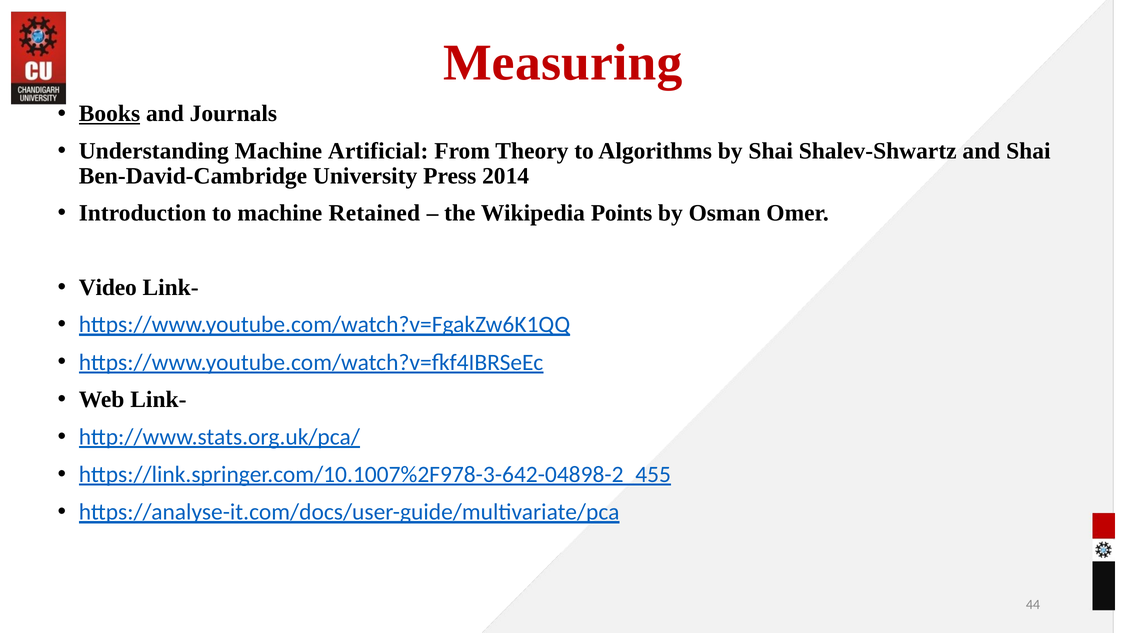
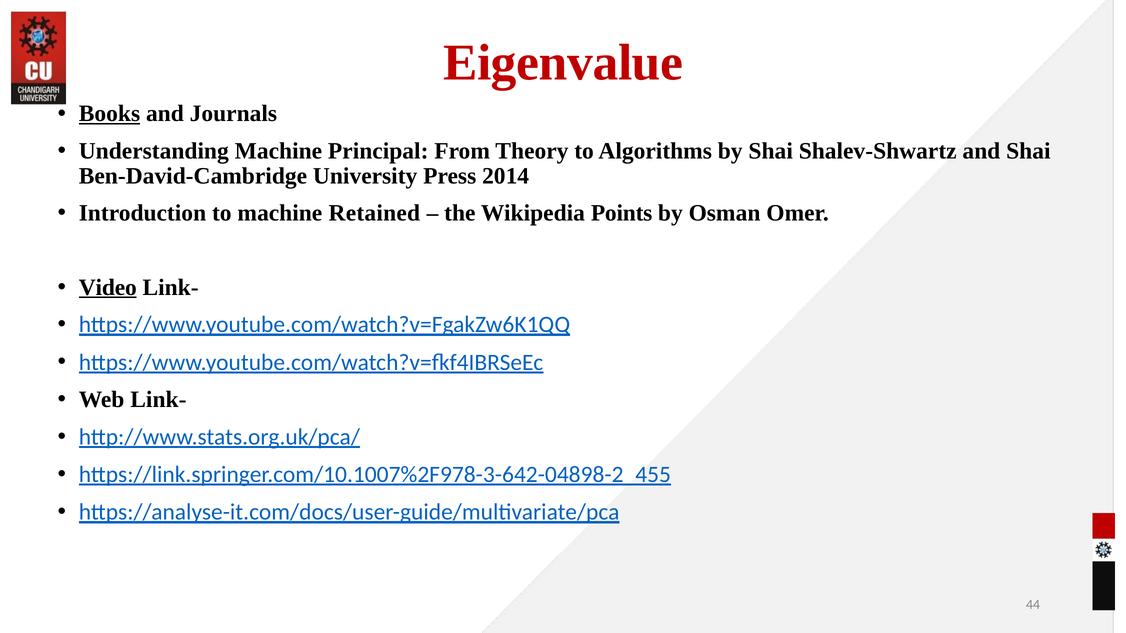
Measuring: Measuring -> Eigenvalue (563, 63)
Artificial: Artificial -> Principal (378, 151)
Video underline: none -> present (108, 287)
